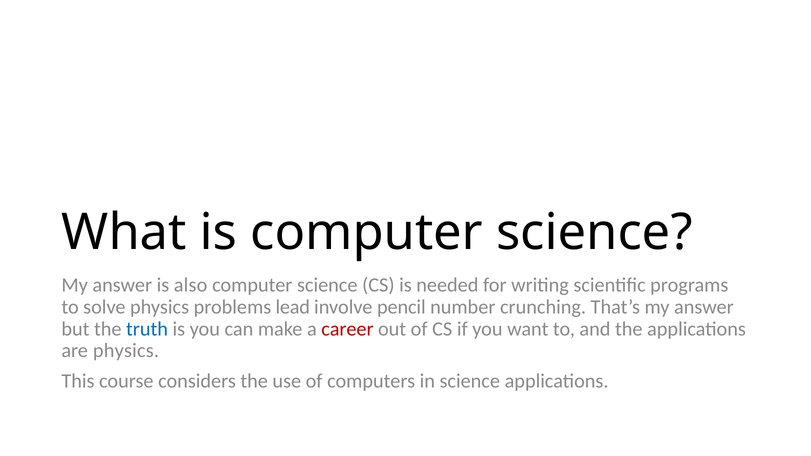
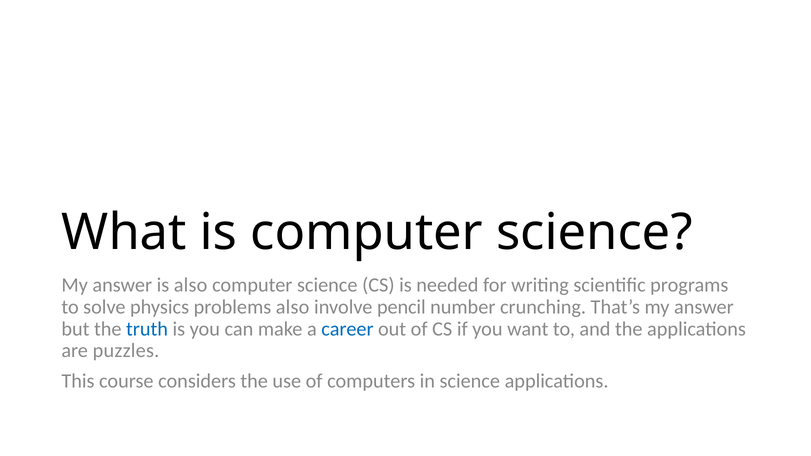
problems lead: lead -> also (293, 307)
career colour: red -> blue (347, 329)
are physics: physics -> puzzles (126, 351)
